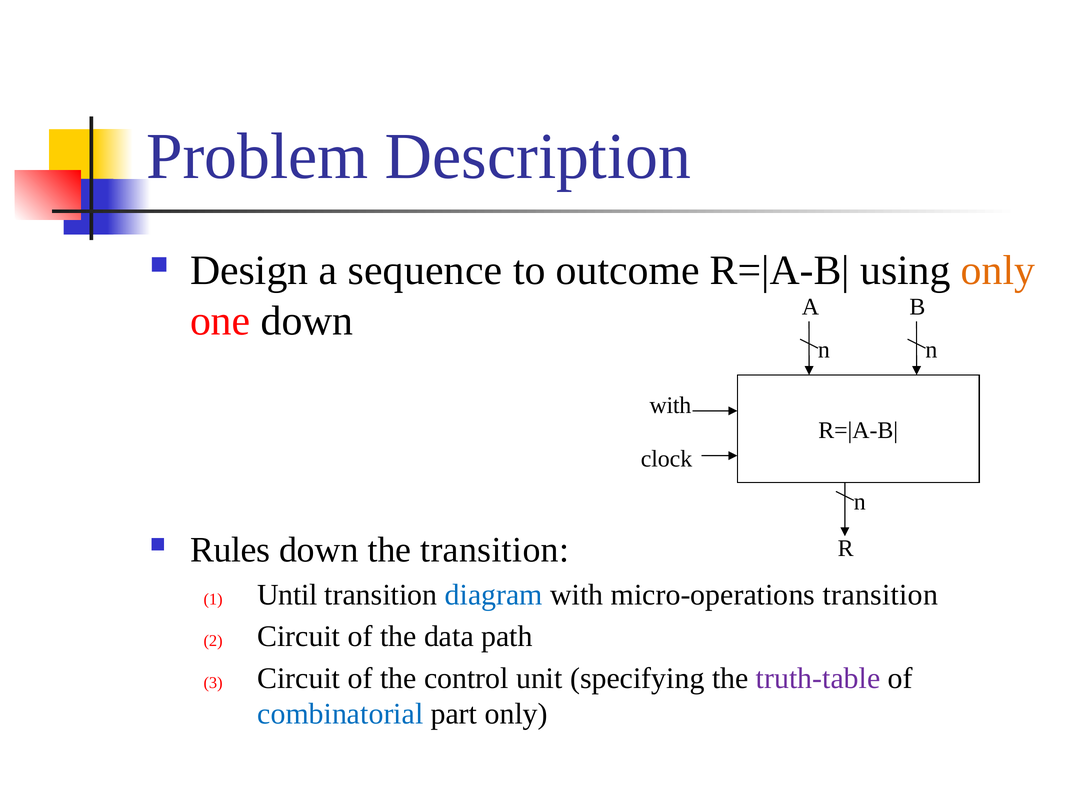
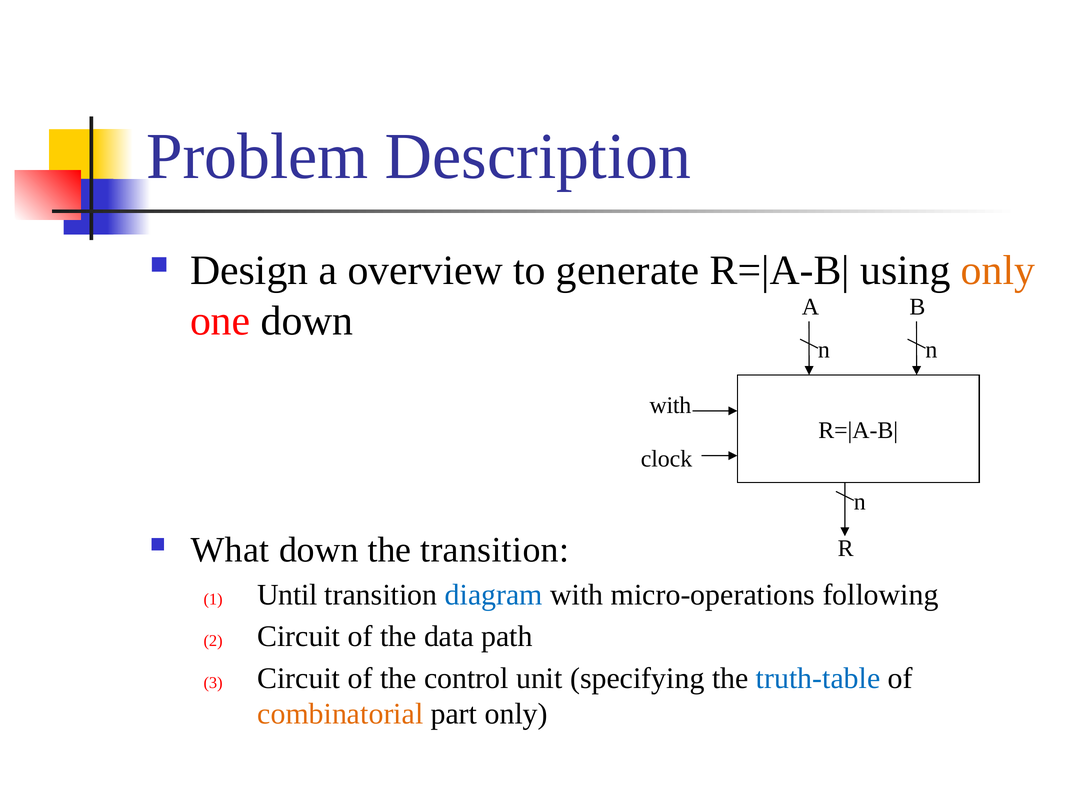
sequence: sequence -> overview (425, 271)
outcome: outcome -> generate (628, 271)
Rules: Rules -> What (230, 550)
micro-operations transition: transition -> following (881, 595)
truth-table colour: purple -> blue (818, 678)
combinatorial colour: blue -> orange (340, 714)
